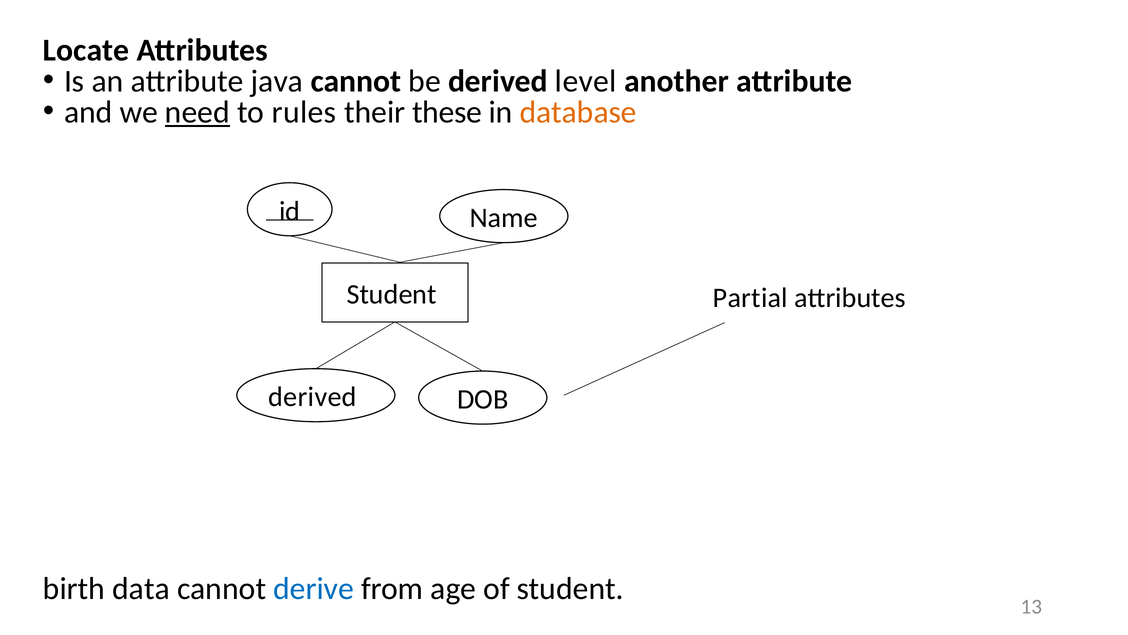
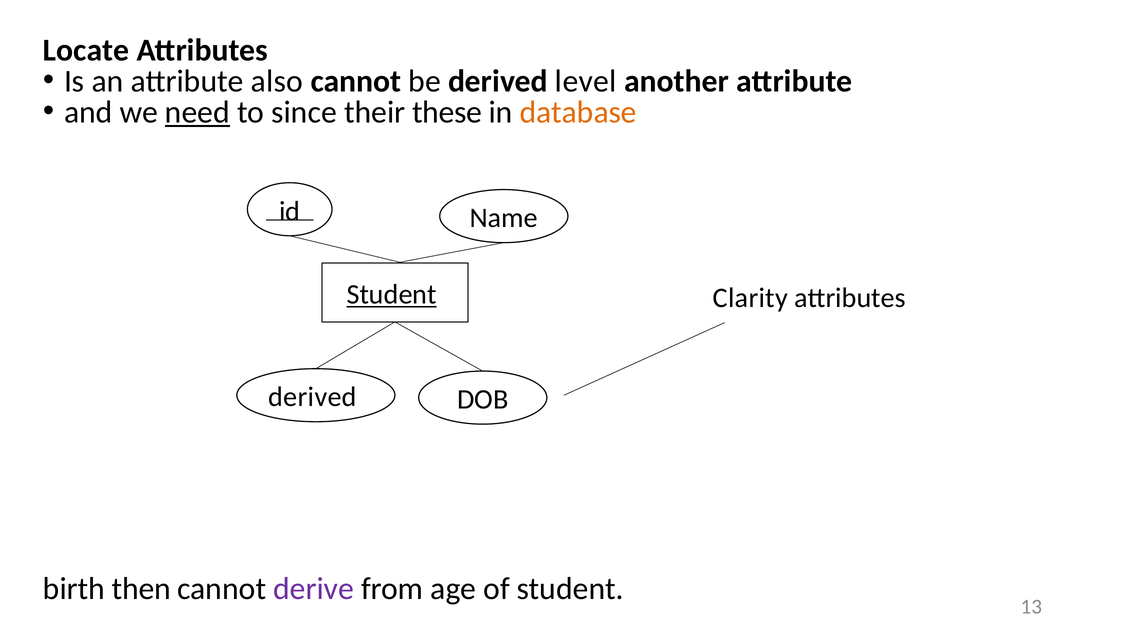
java: java -> also (277, 81)
rules: rules -> since (304, 112)
Student underline: none -> present (392, 294)
Partial: Partial -> Clarity (750, 298)
data: data -> then (141, 589)
derive colour: blue -> purple (314, 589)
